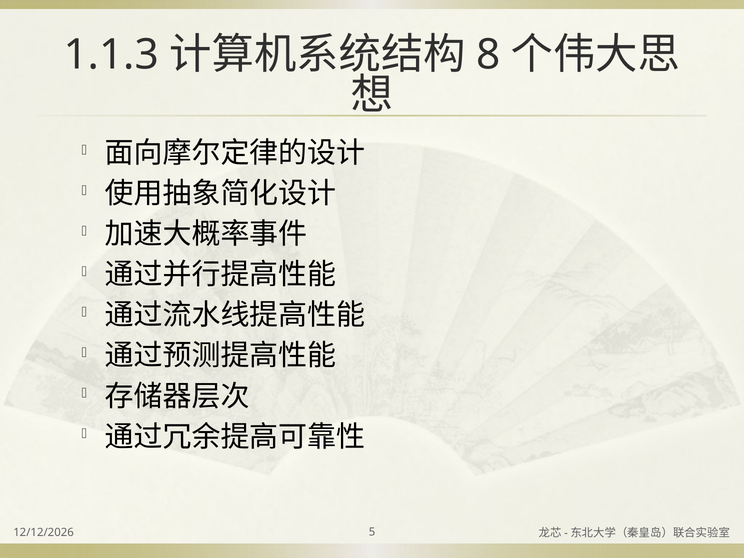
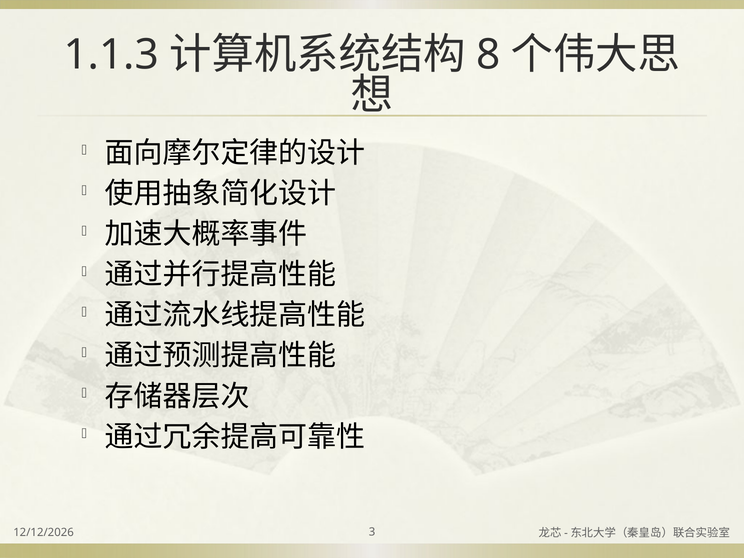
5: 5 -> 3 (372, 532)
